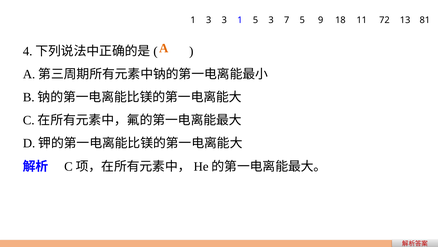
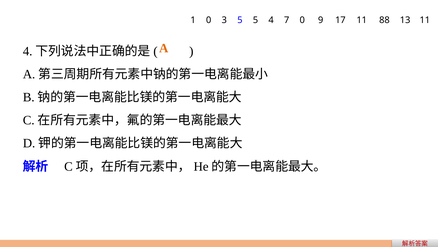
1 3: 3 -> 0 (209, 20)
3 1: 1 -> 5 (240, 20)
5 3: 3 -> 4 (271, 20)
7 5: 5 -> 0 (302, 20)
18: 18 -> 17 (340, 20)
72: 72 -> 88 (384, 20)
13 81: 81 -> 11 (425, 20)
